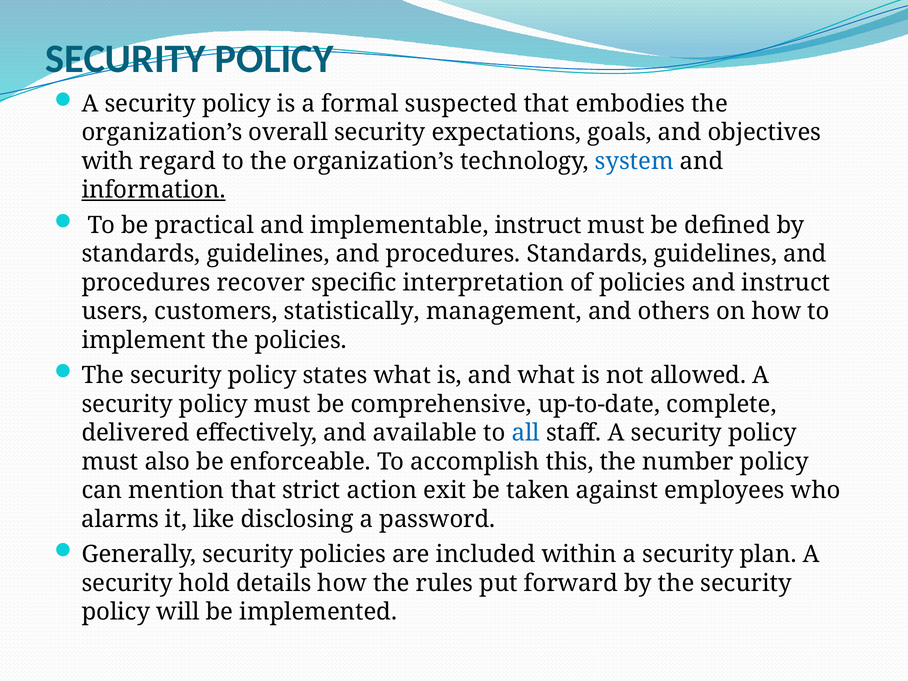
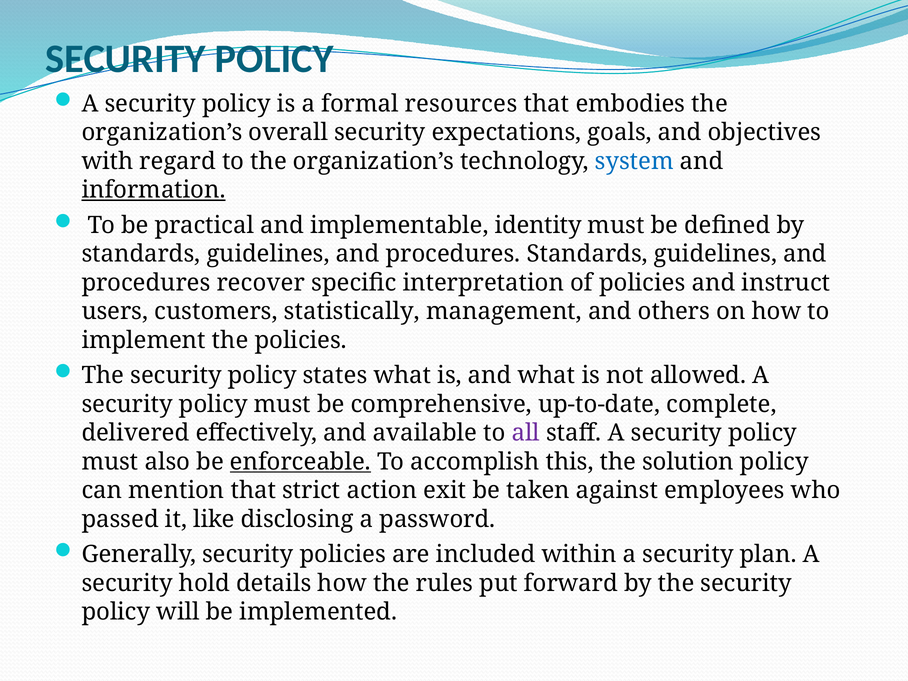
suspected: suspected -> resources (461, 104)
implementable instruct: instruct -> identity (538, 225)
all colour: blue -> purple (526, 433)
enforceable underline: none -> present (300, 462)
number: number -> solution (688, 462)
alarms: alarms -> passed (120, 519)
